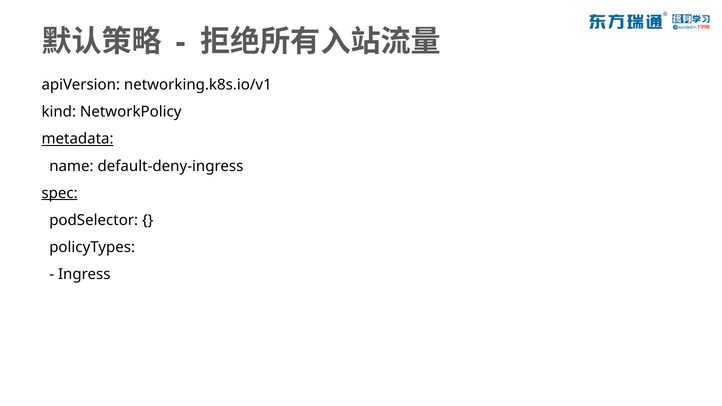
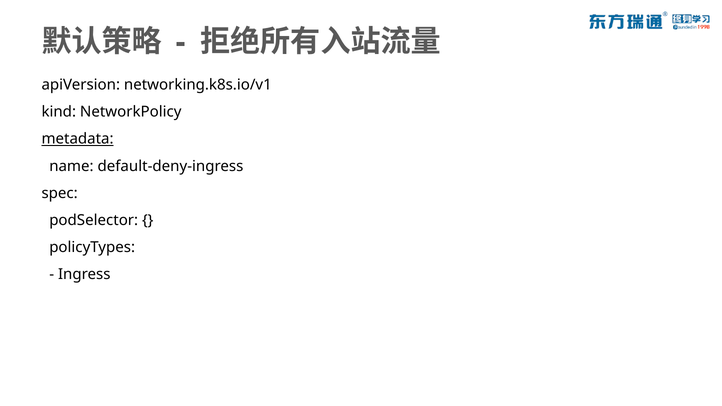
spec underline: present -> none (60, 193)
